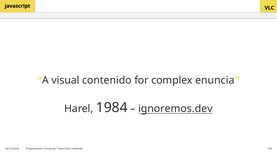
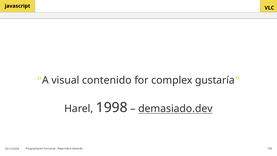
enuncia: enuncia -> gustaría (215, 80)
1984: 1984 -> 1998 (112, 107)
ignoremos.dev: ignoremos.dev -> demasiado.dev (175, 109)
